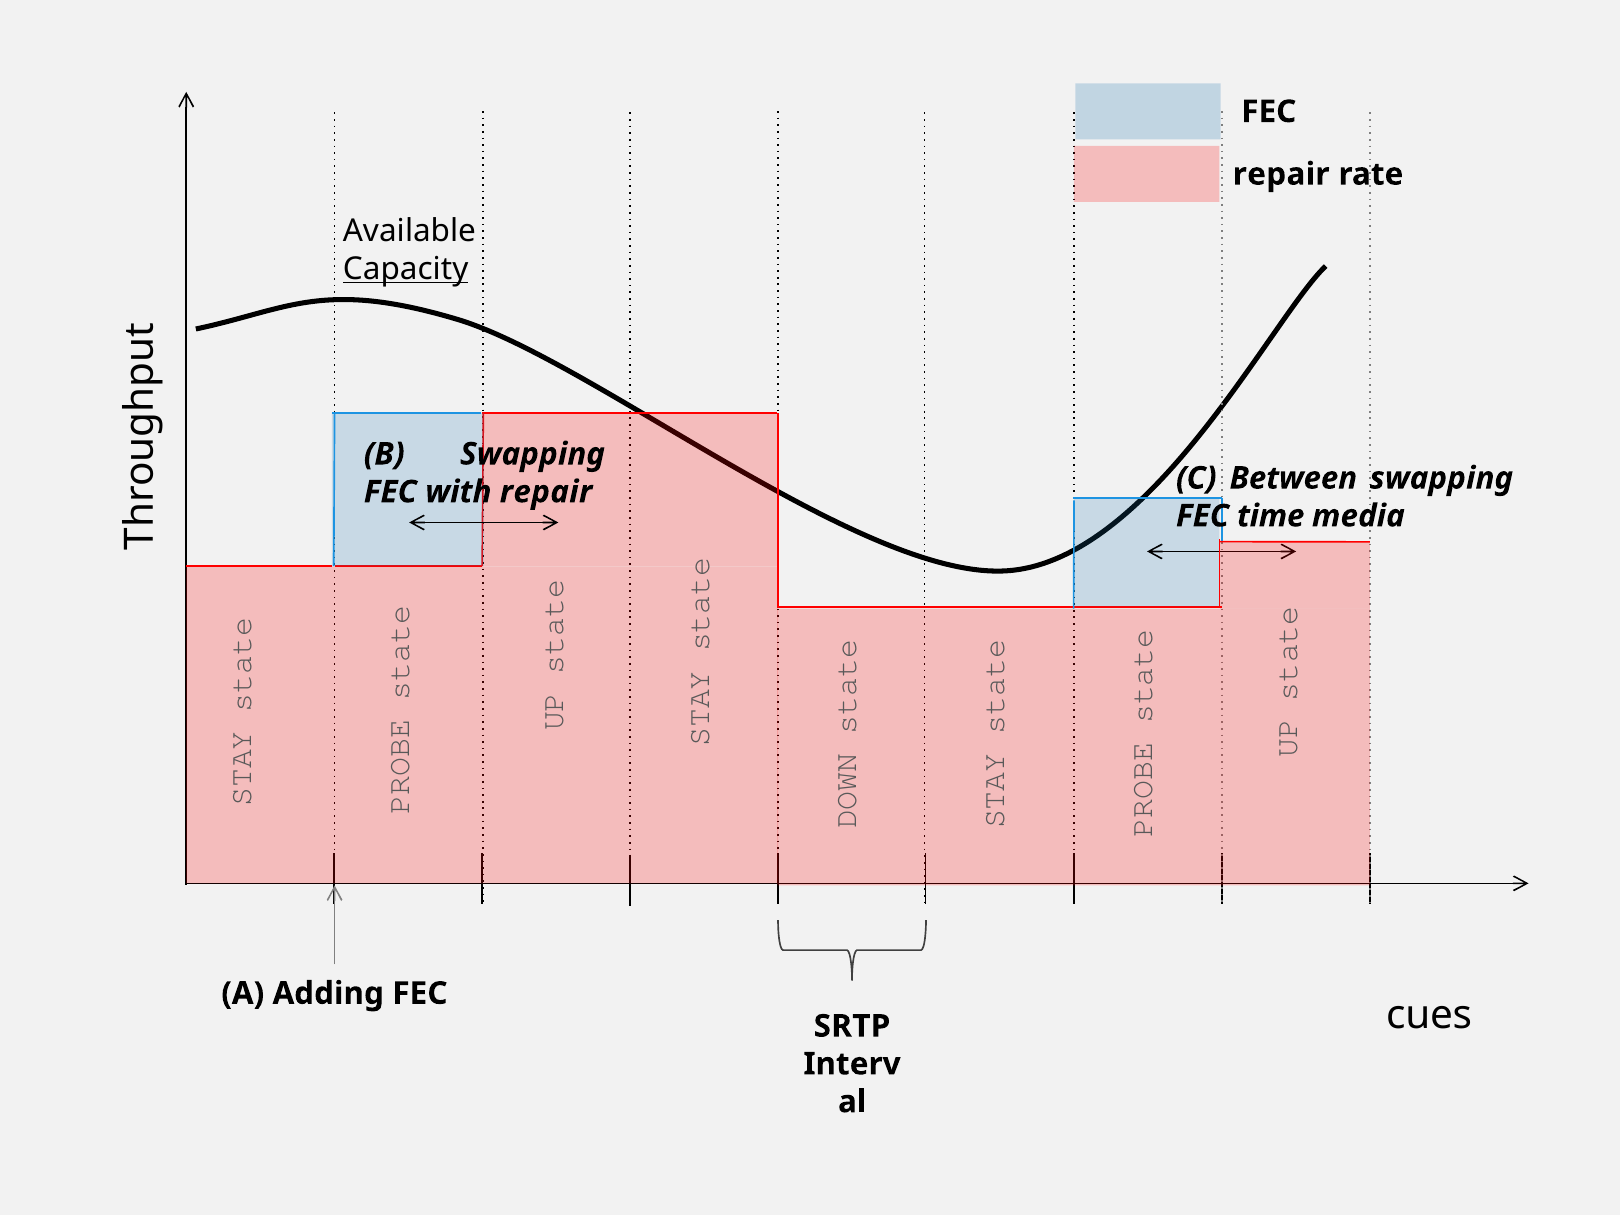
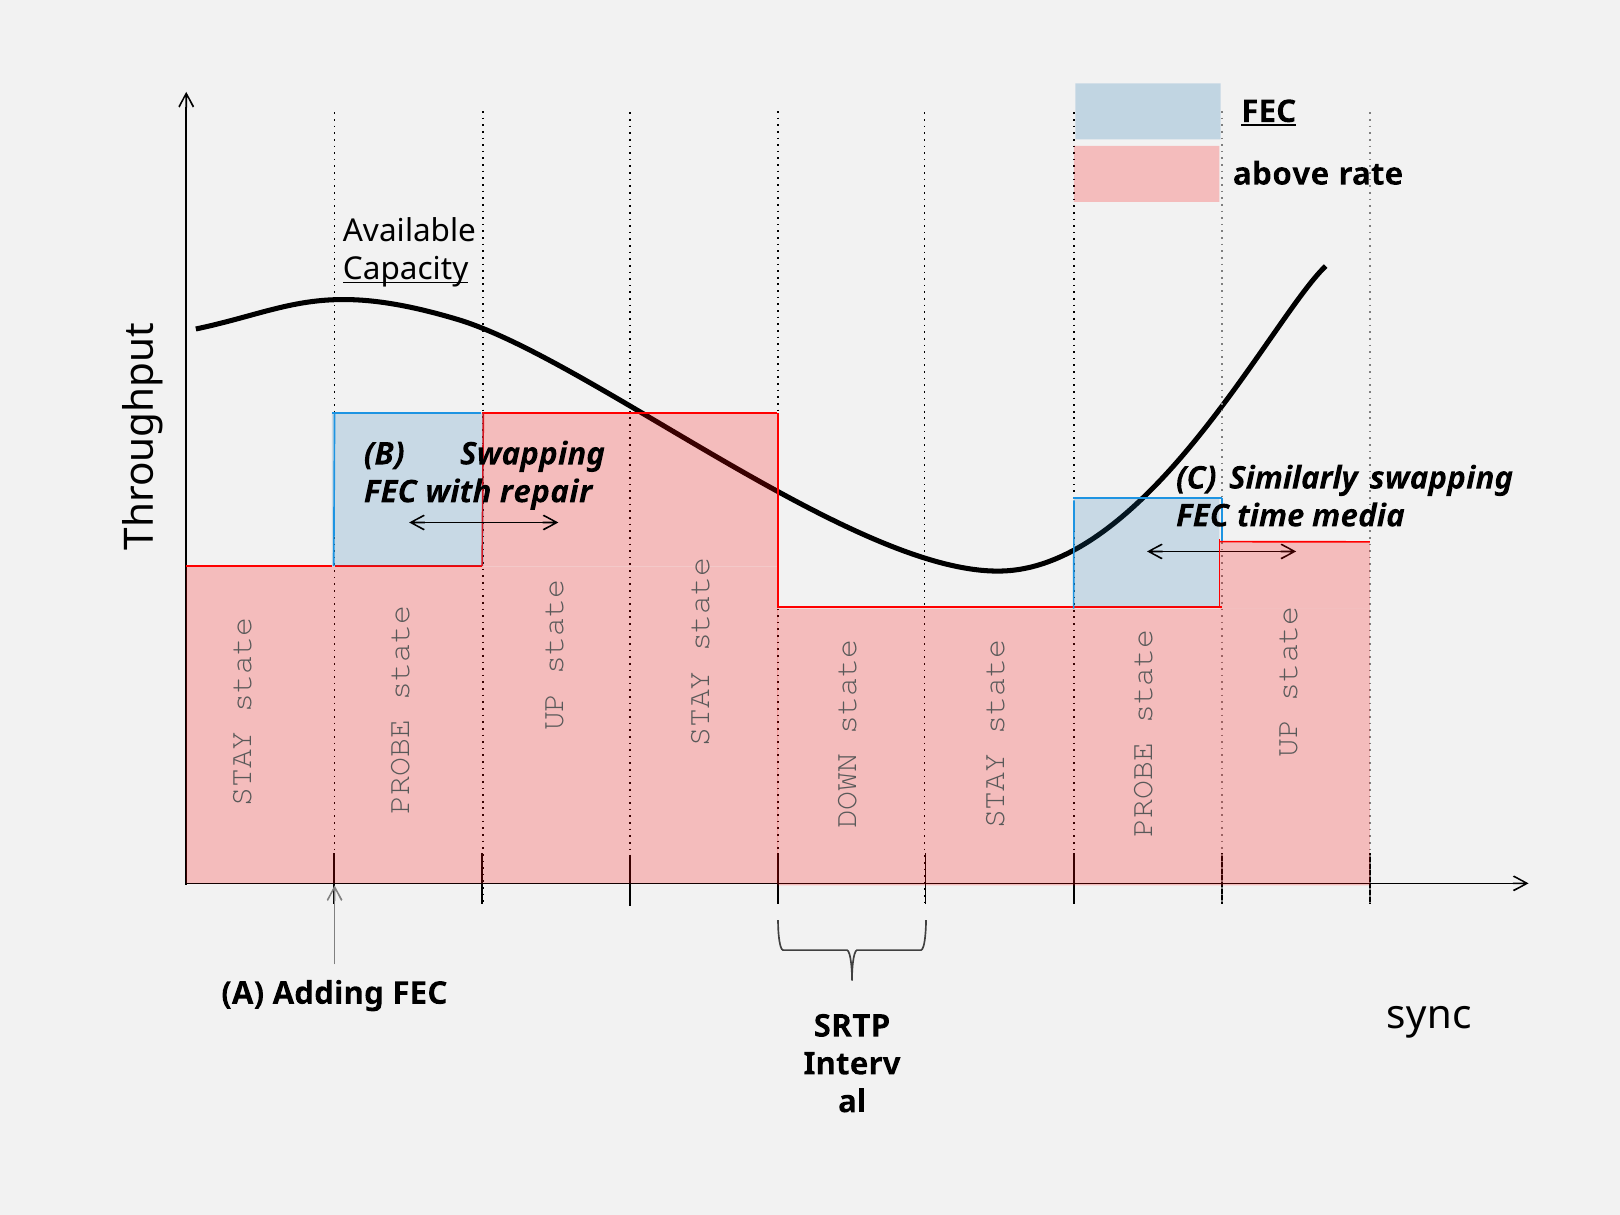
FEC underline: none -> present (1269, 112)
repair: repair -> above (1281, 174)
Between: Between -> Similarly (1293, 478)
cues: cues -> sync (1429, 1015)
